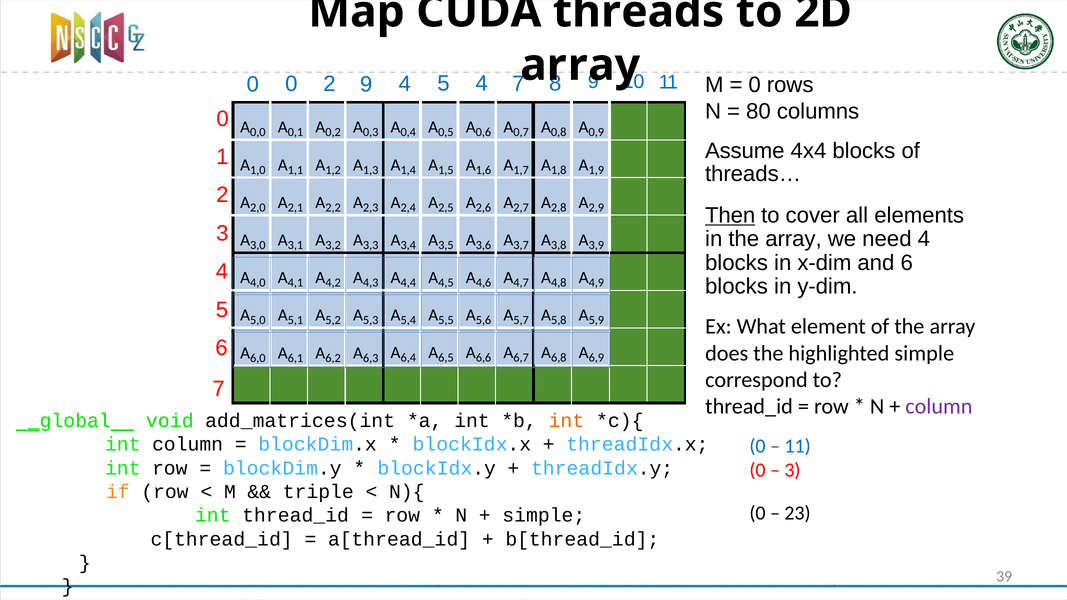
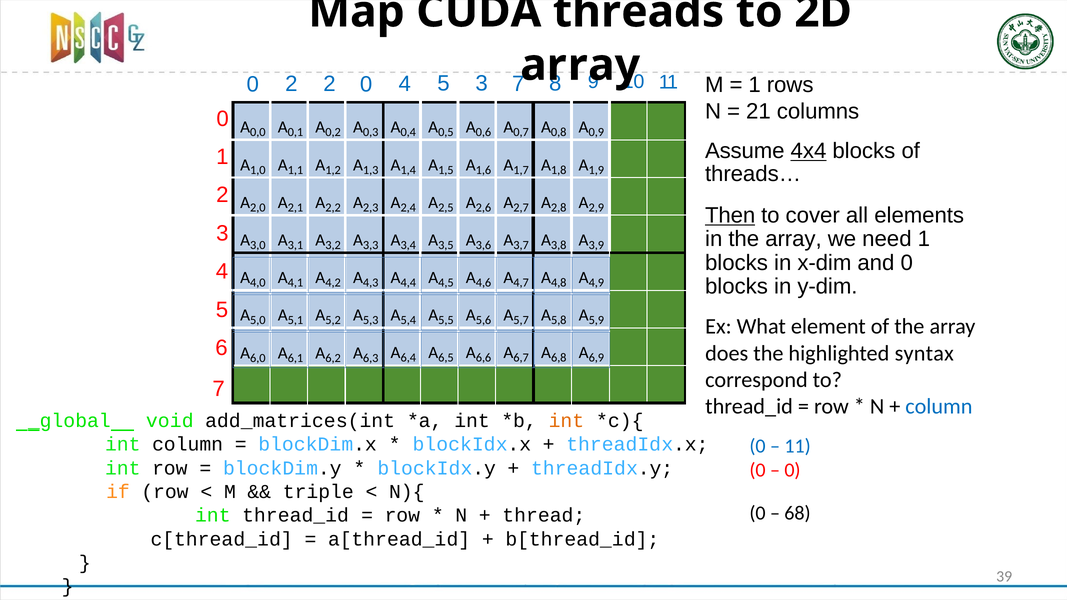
0 0: 0 -> 2 (291, 84)
2 9: 9 -> 0 (366, 84)
5 4: 4 -> 3 (482, 84)
0: 0 -> 1 (755, 85)
80: 80 -> 21 (758, 112)
4x4 underline: none -> present (809, 151)
need 4: 4 -> 1 (924, 239)
and 6: 6 -> 0 (907, 263)
highlighted simple: simple -> syntax (924, 353)
column colour: purple -> blue (939, 407)
3: 3 -> 0 (792, 470)
23: 23 -> 68 (797, 513)
simple: simple -> thread (544, 516)
